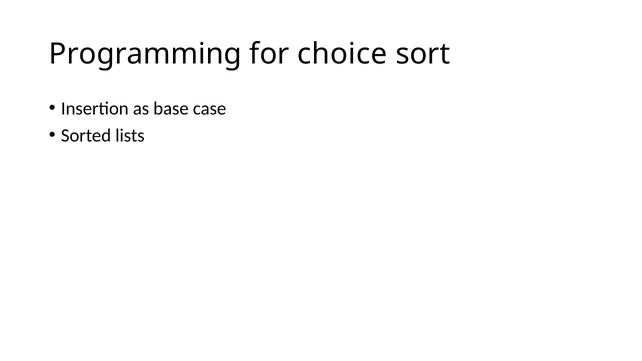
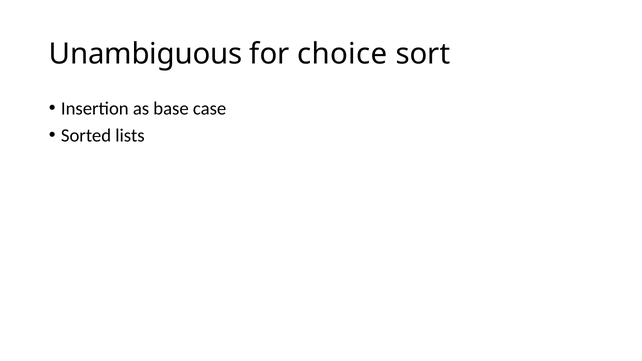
Programming: Programming -> Unambiguous (146, 54)
